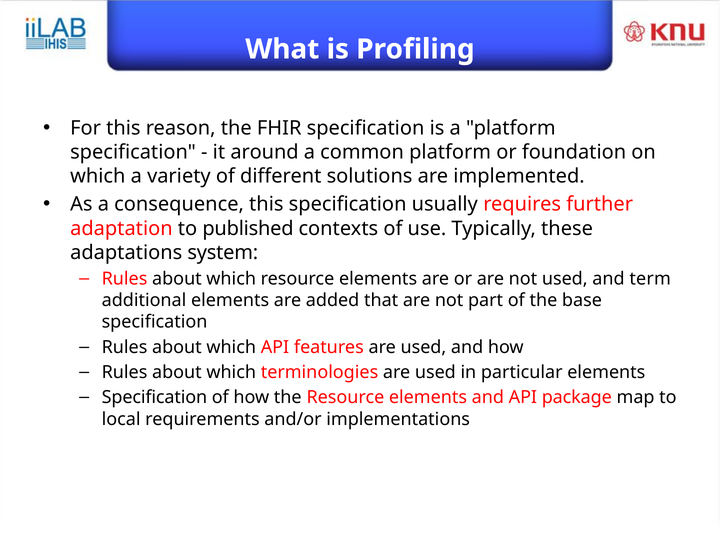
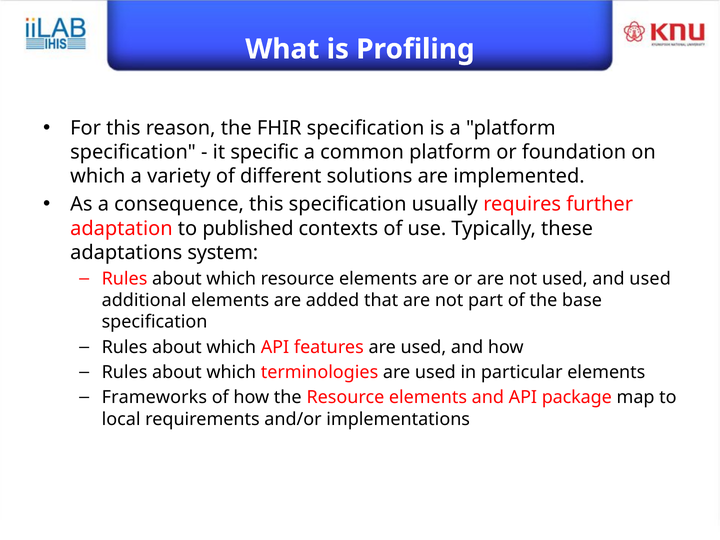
around: around -> specific (265, 152)
and term: term -> used (650, 279)
Specification: Specification -> Frameworks (154, 398)
